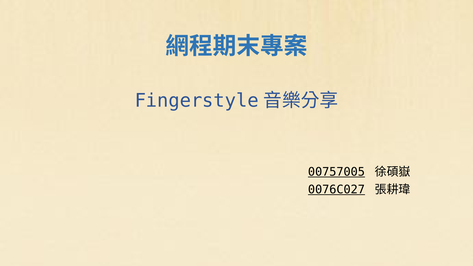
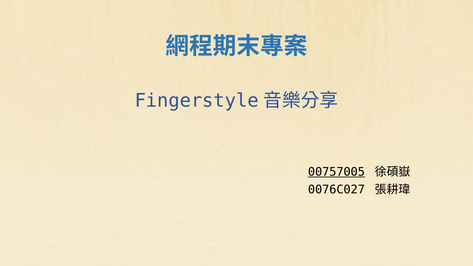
0076C027 underline: present -> none (336, 190)
